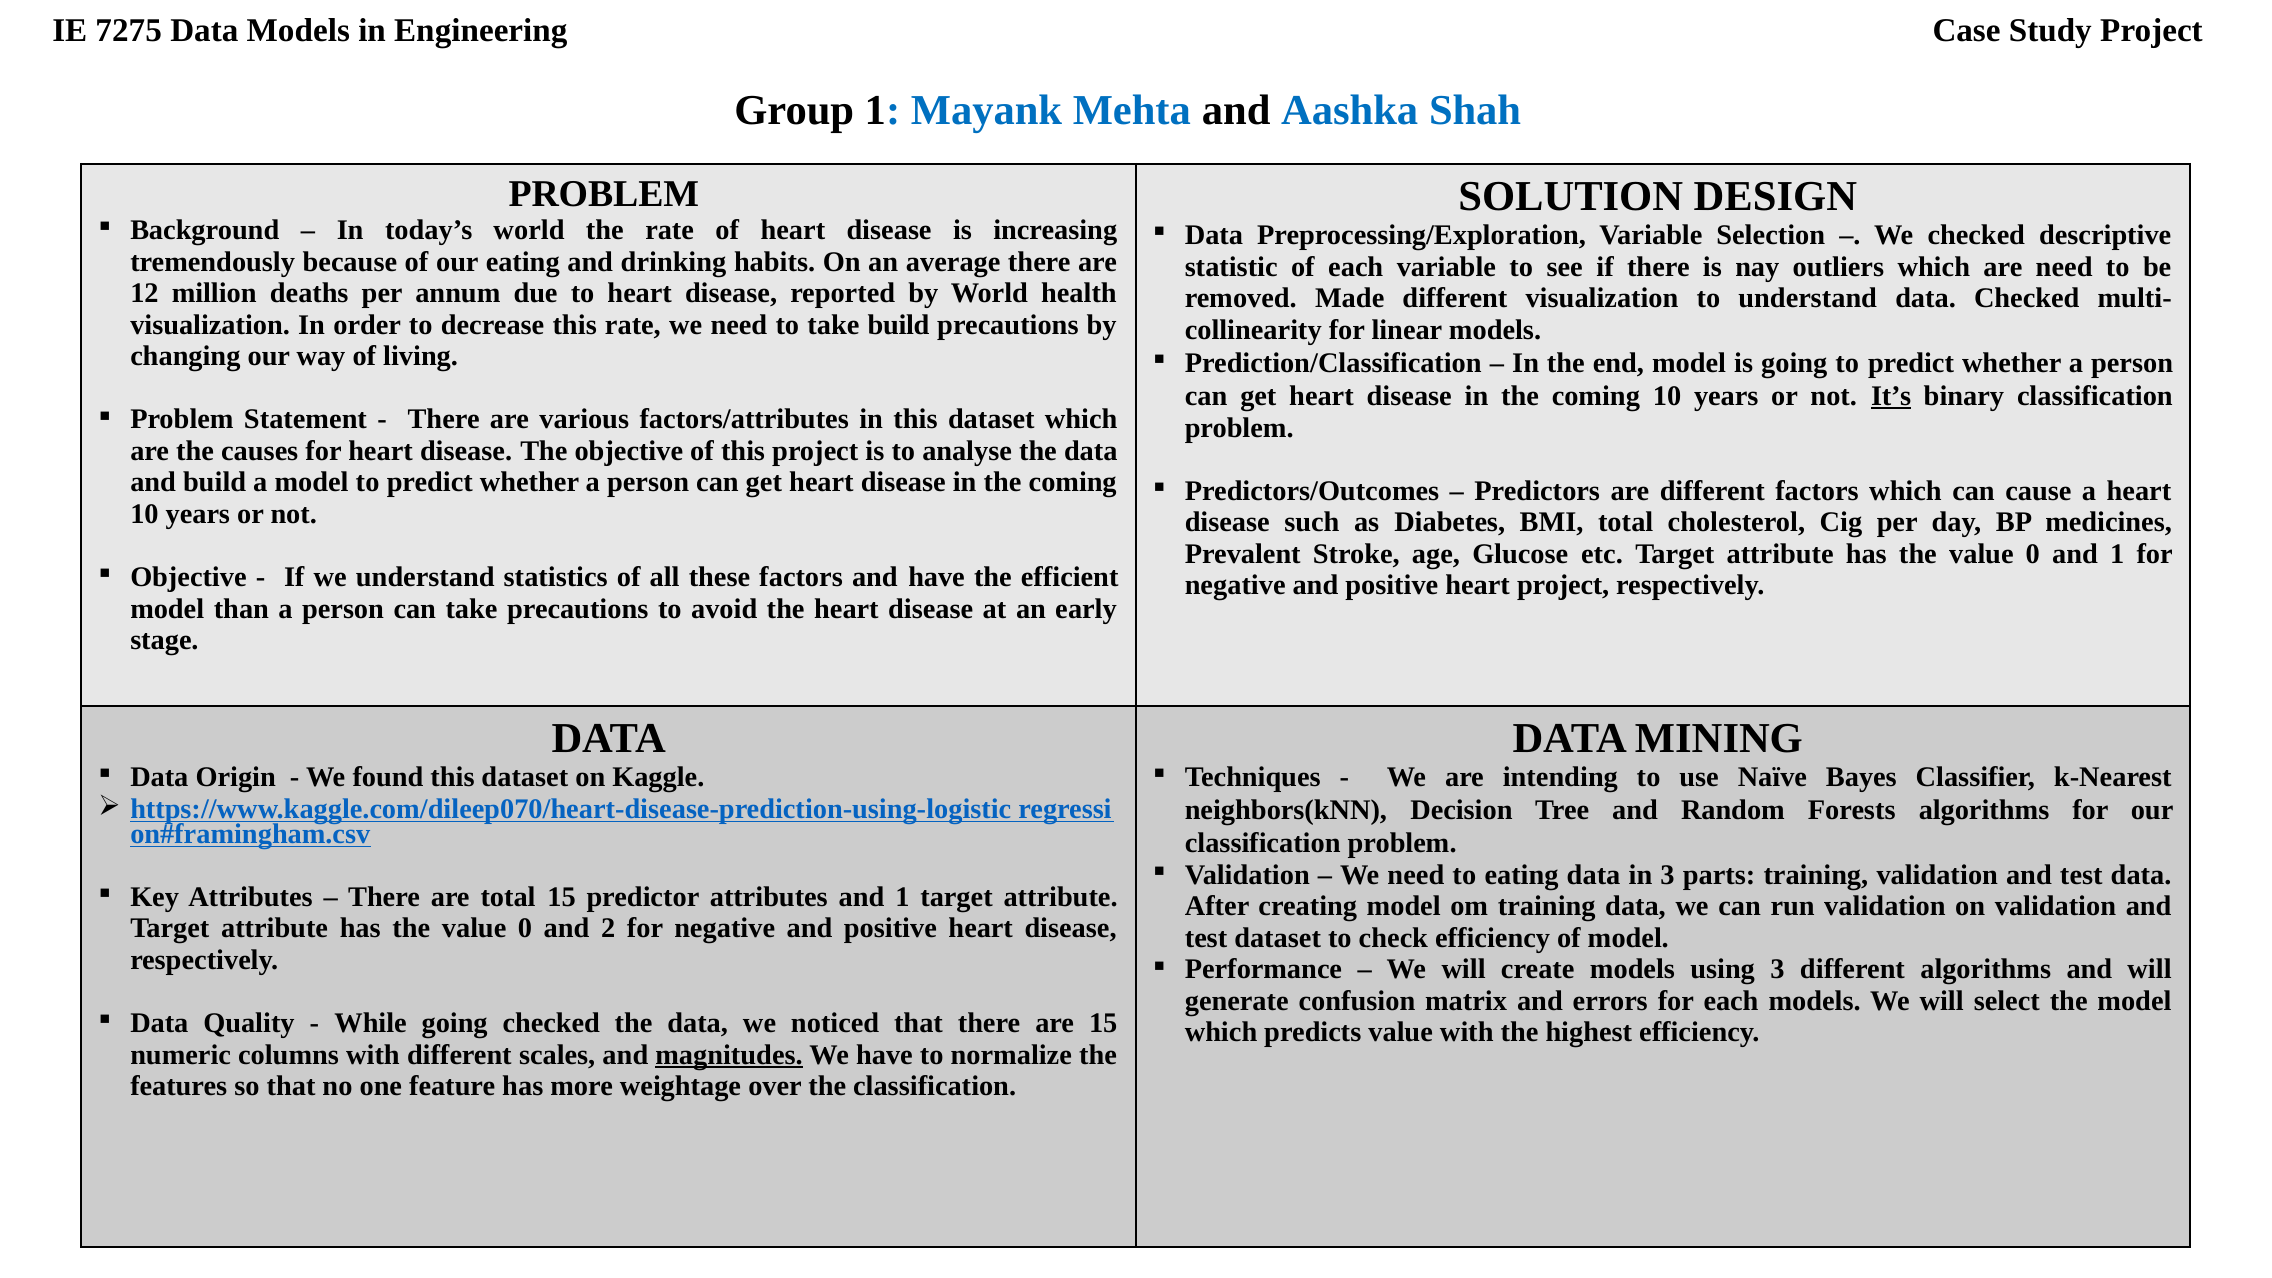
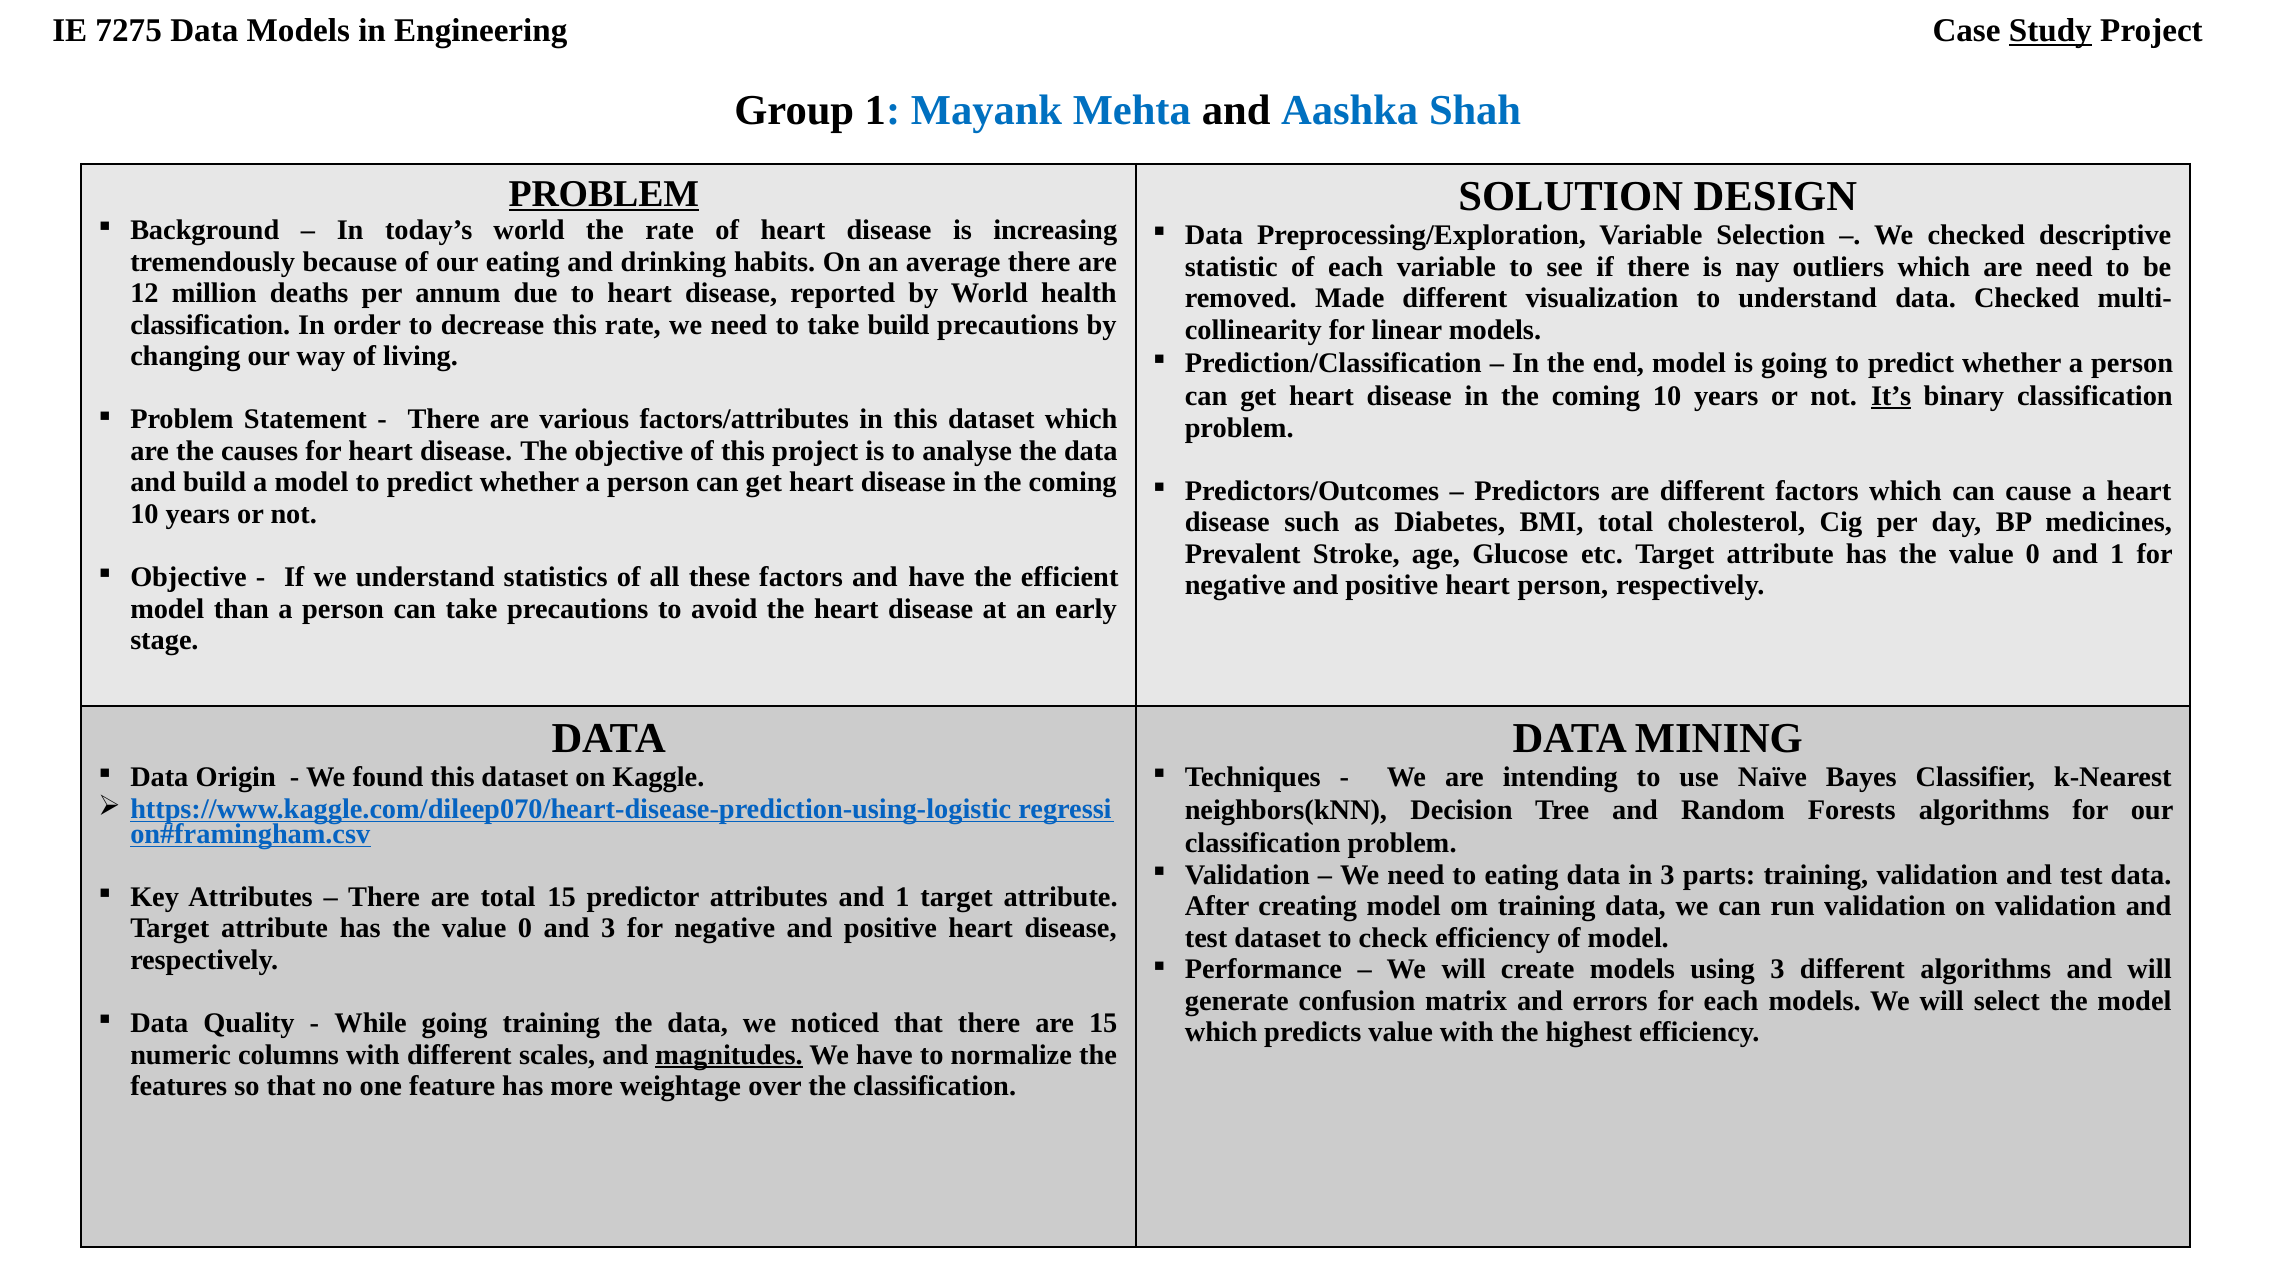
Study underline: none -> present (2050, 31)
PROBLEM underline: none -> present (604, 194)
visualization: visualization -> classification (210, 325)
heart project: project -> person (1563, 585)
and 2: 2 -> 3 (608, 929)
going checked: checked -> training (551, 1023)
